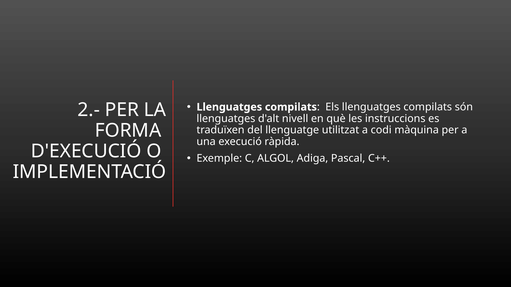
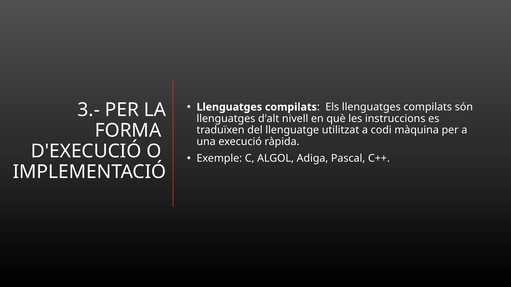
2.-: 2.- -> 3.- (89, 110)
